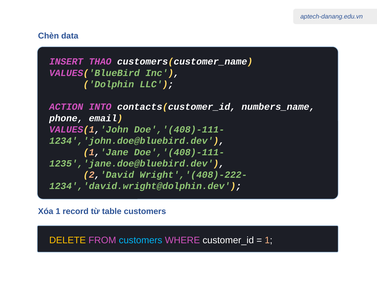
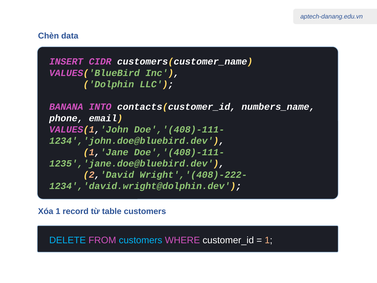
THAO: THAO -> CIDR (100, 62)
ACTION: ACTION -> BANANA (66, 107)
DELETE colour: yellow -> light blue (68, 240)
